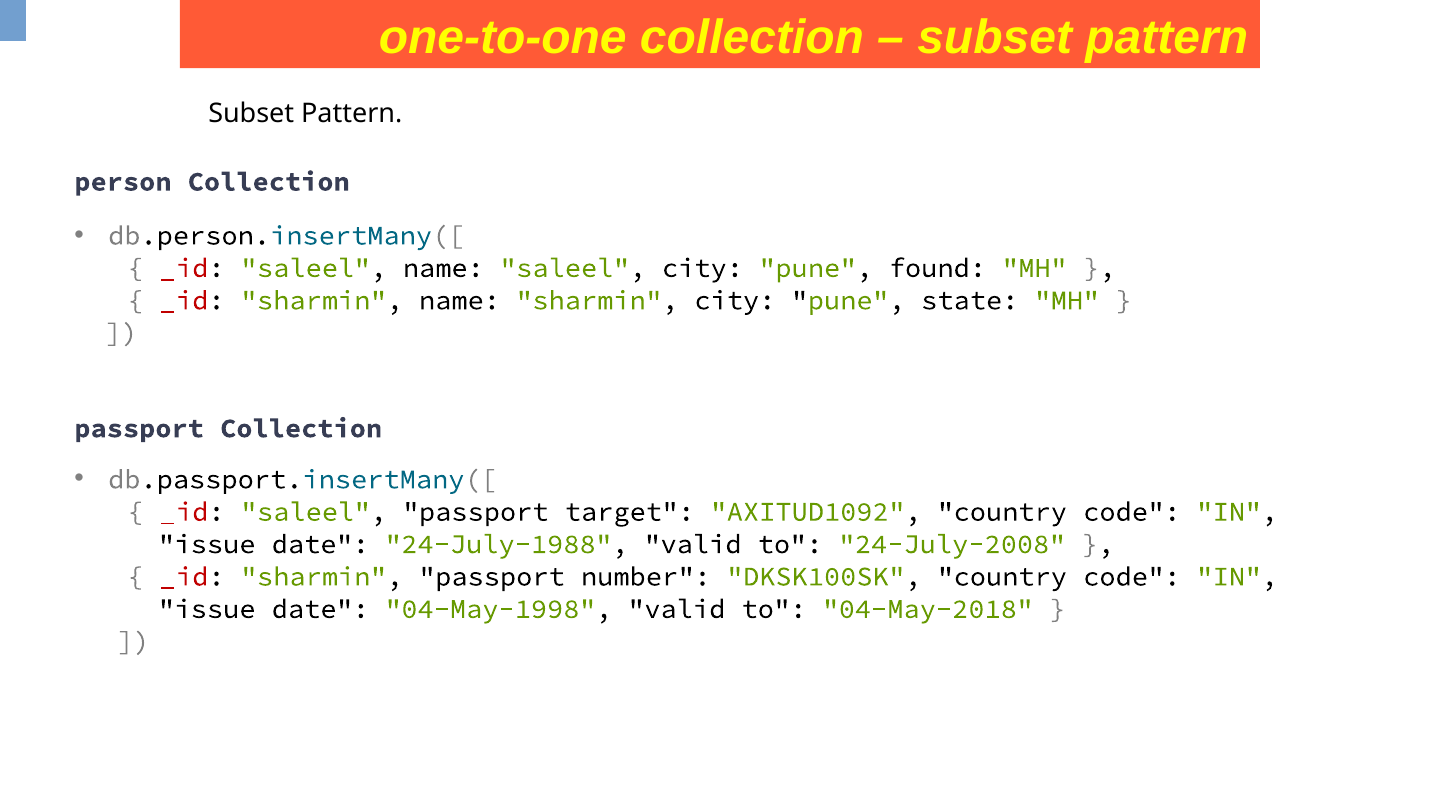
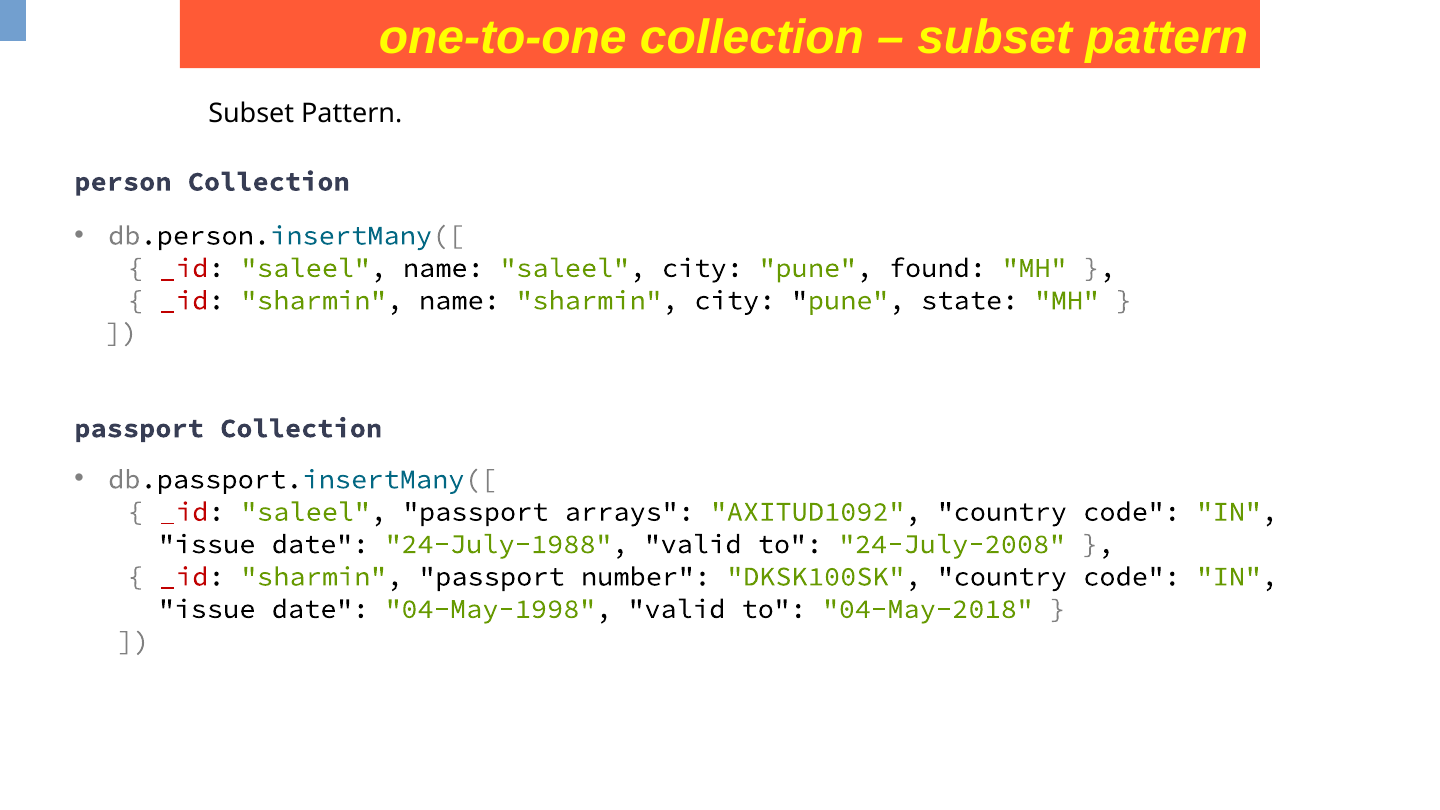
target: target -> arrays (630, 512)
